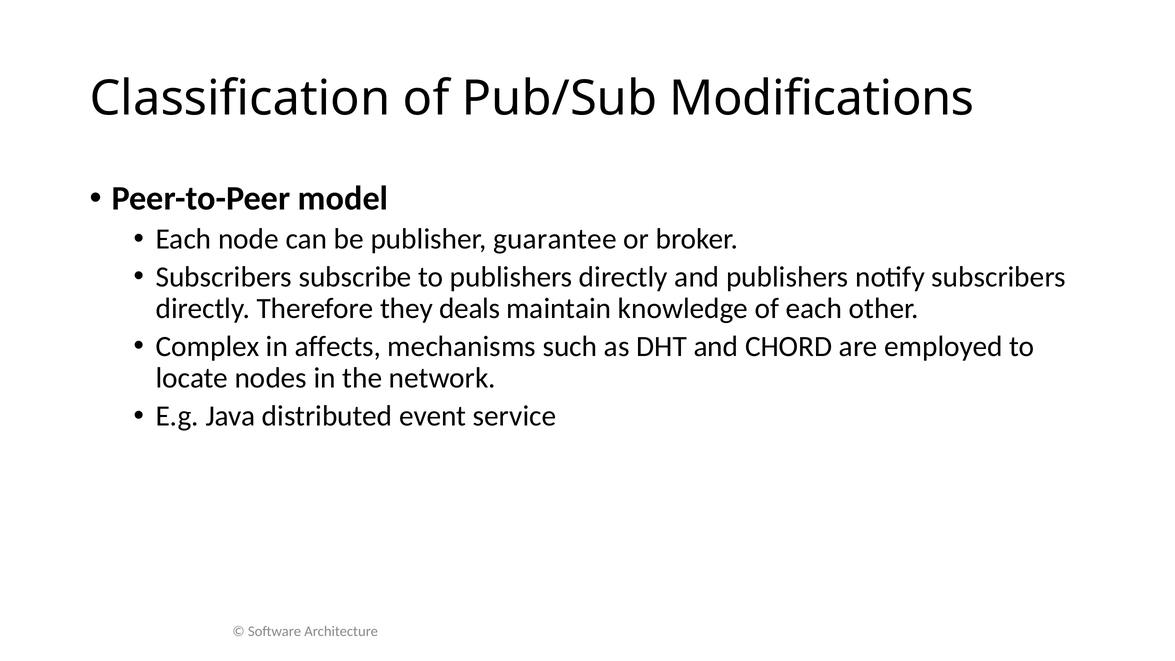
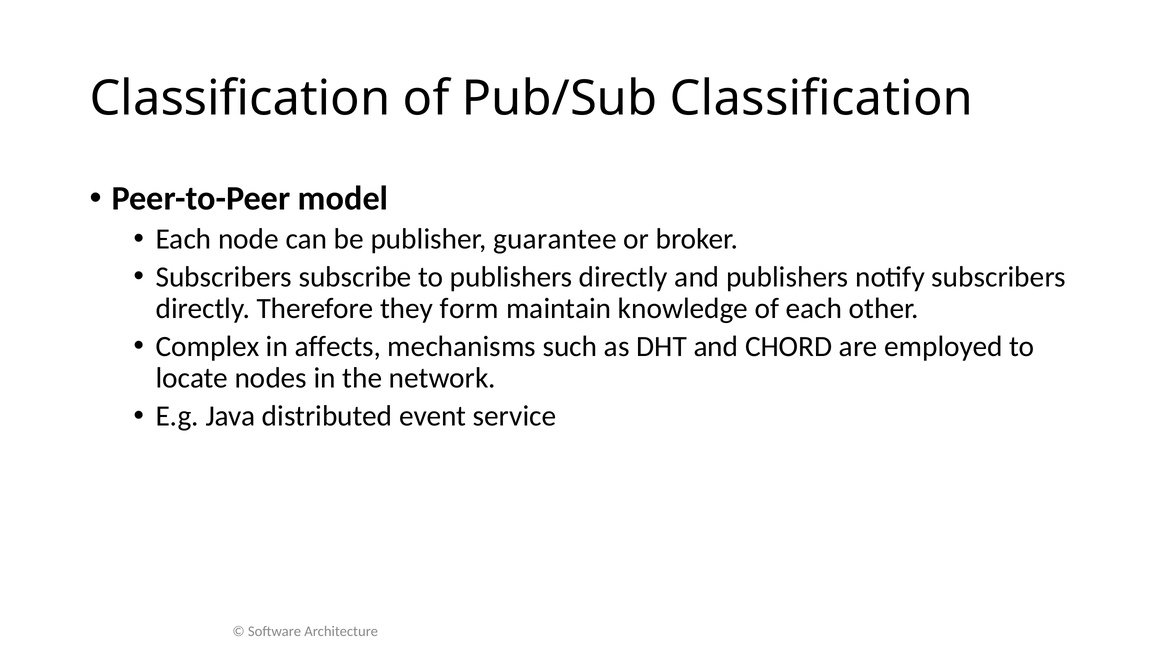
Pub/Sub Modifications: Modifications -> Classification (822, 99)
deals: deals -> form (469, 309)
